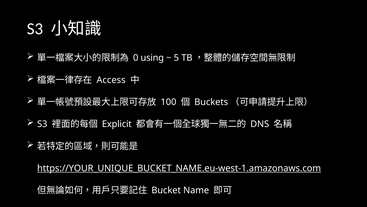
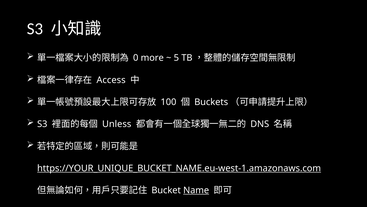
using: using -> more (152, 58)
Explicit: Explicit -> Unless (117, 124)
Name underline: none -> present (196, 190)
